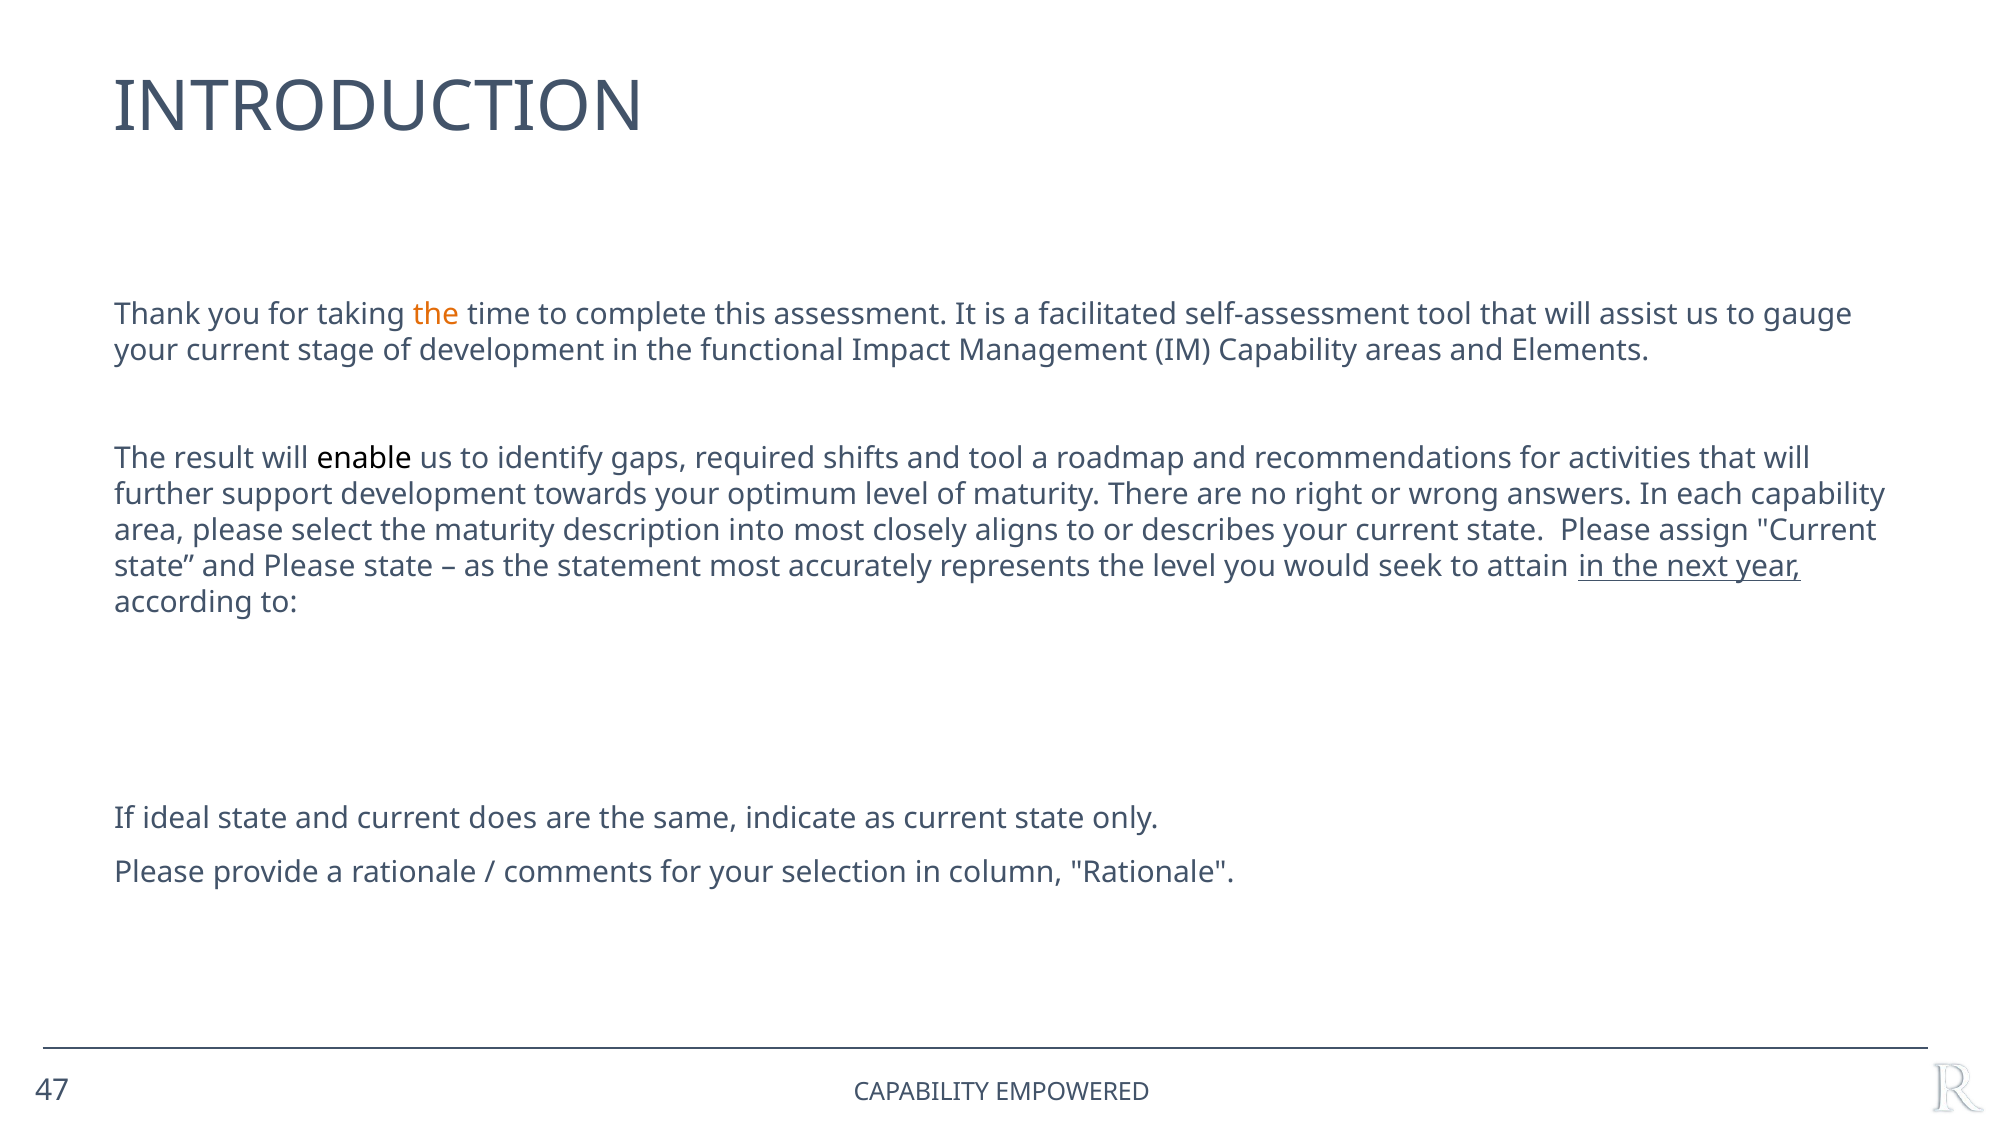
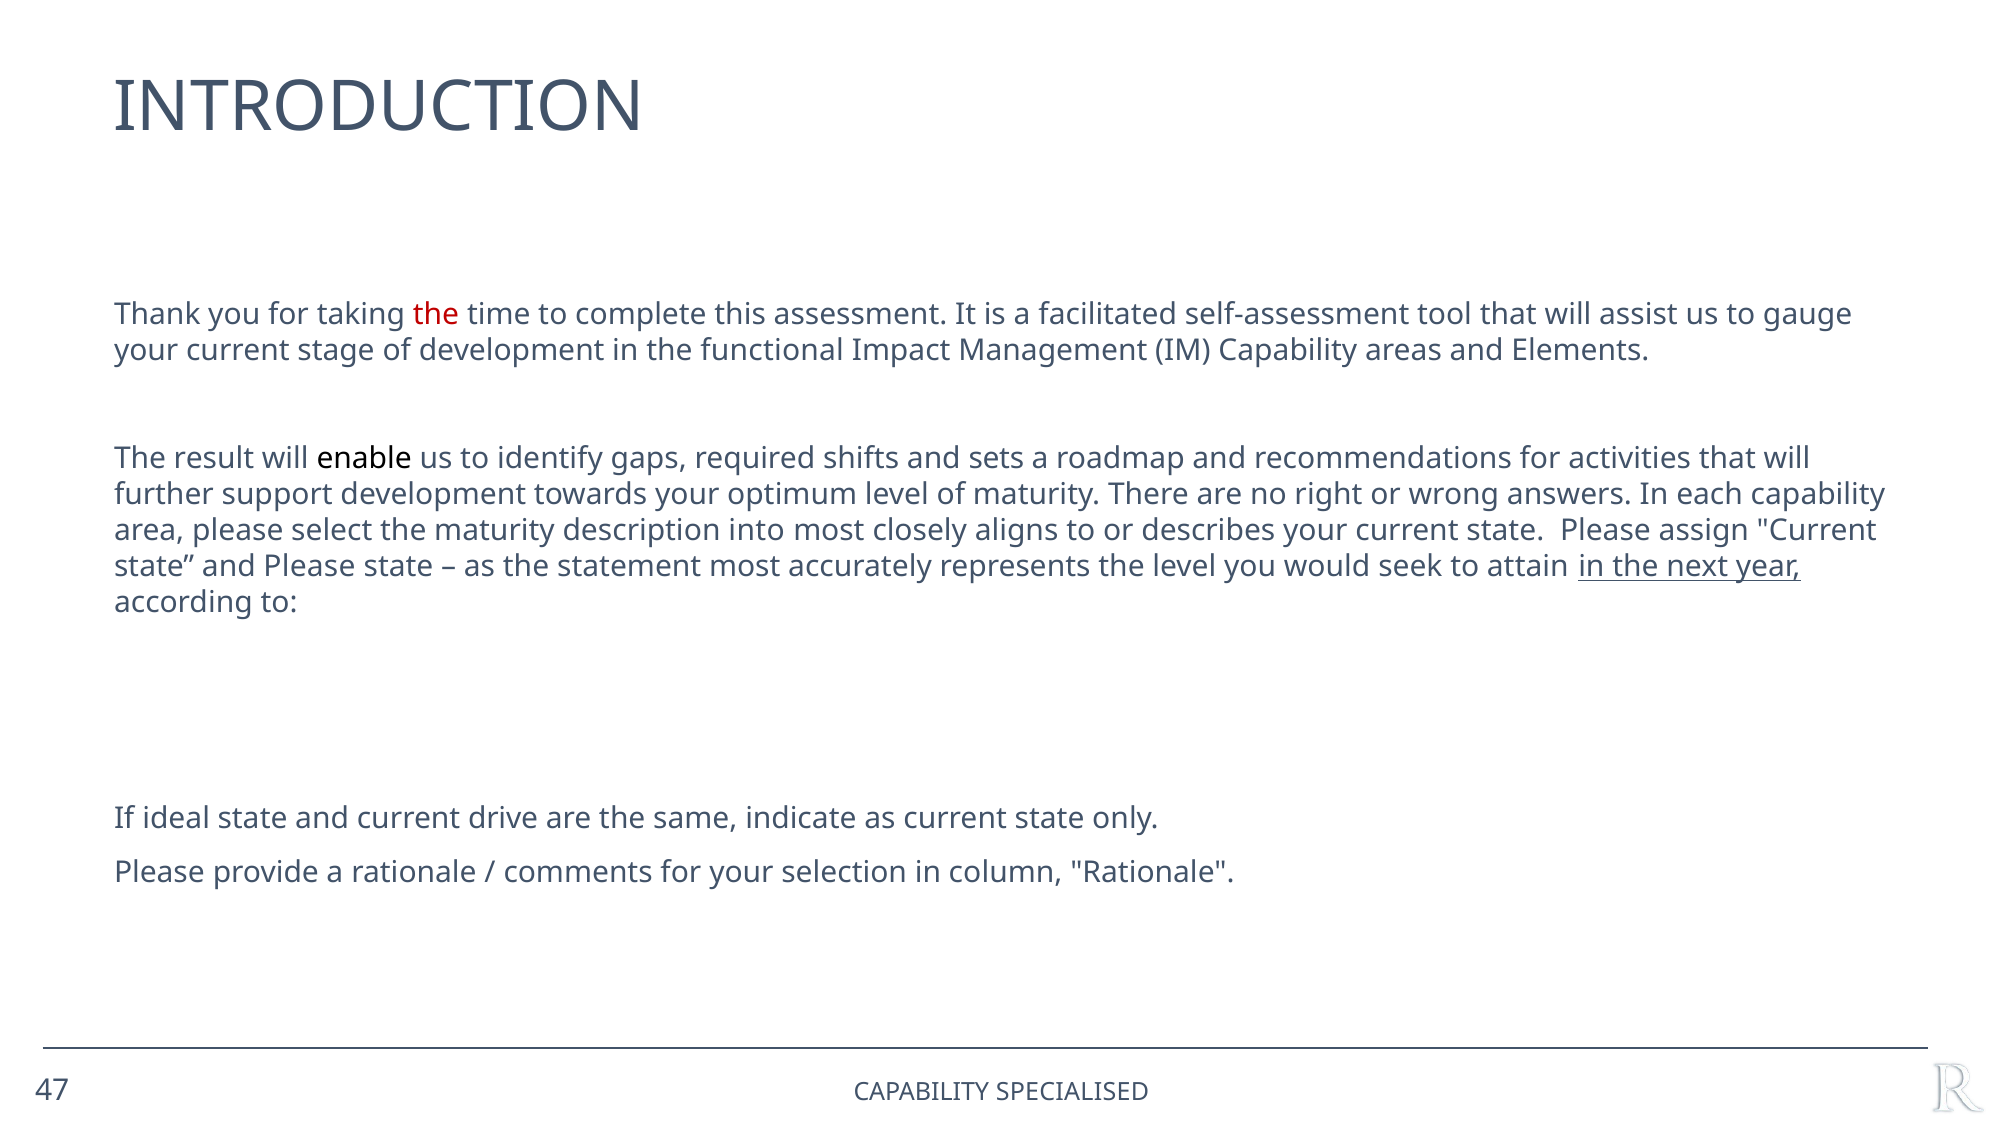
the colour: orange -> red (436, 315)
and tool: tool -> sets (996, 459)
does: does -> drive (503, 818)
EMPOWERED: EMPOWERED -> SPECIALISED (1072, 1092)
